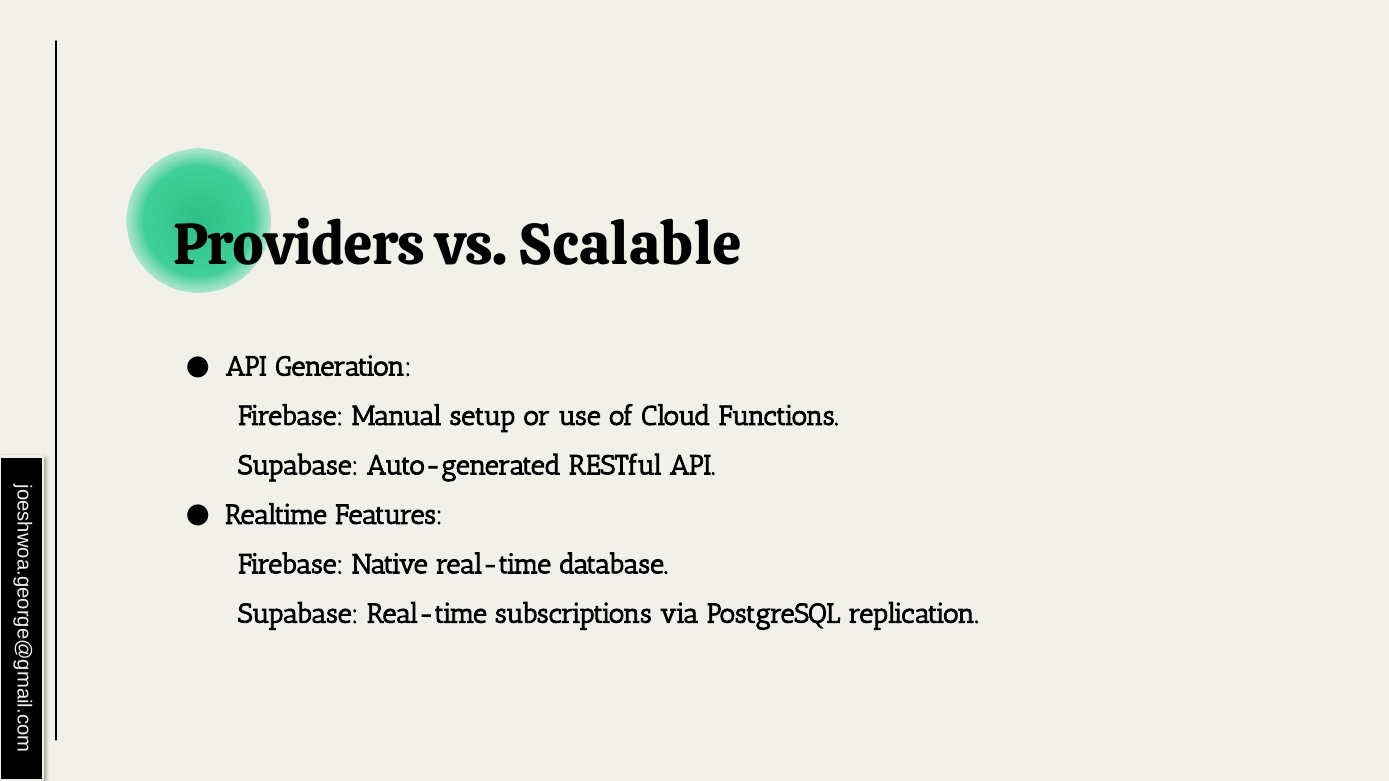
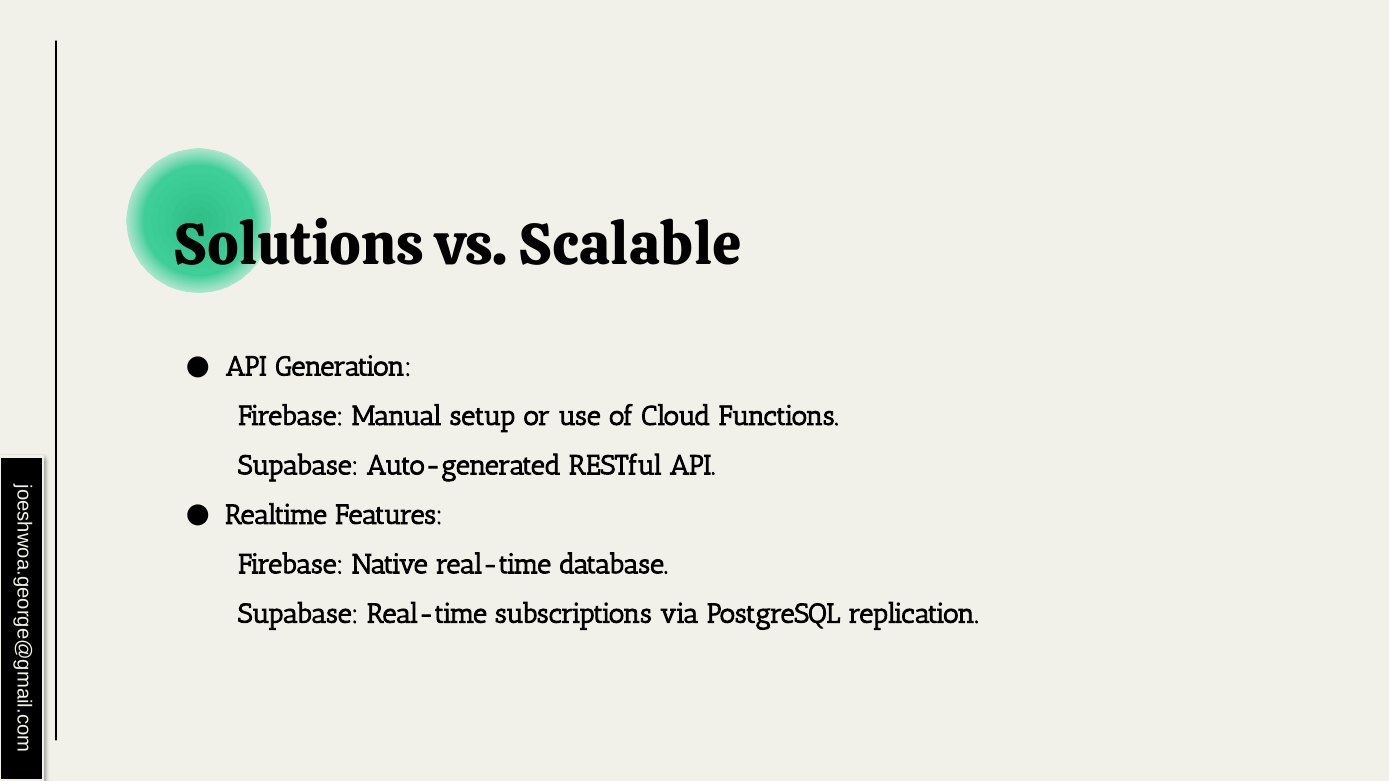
Providers: Providers -> Solutions (299, 246)
